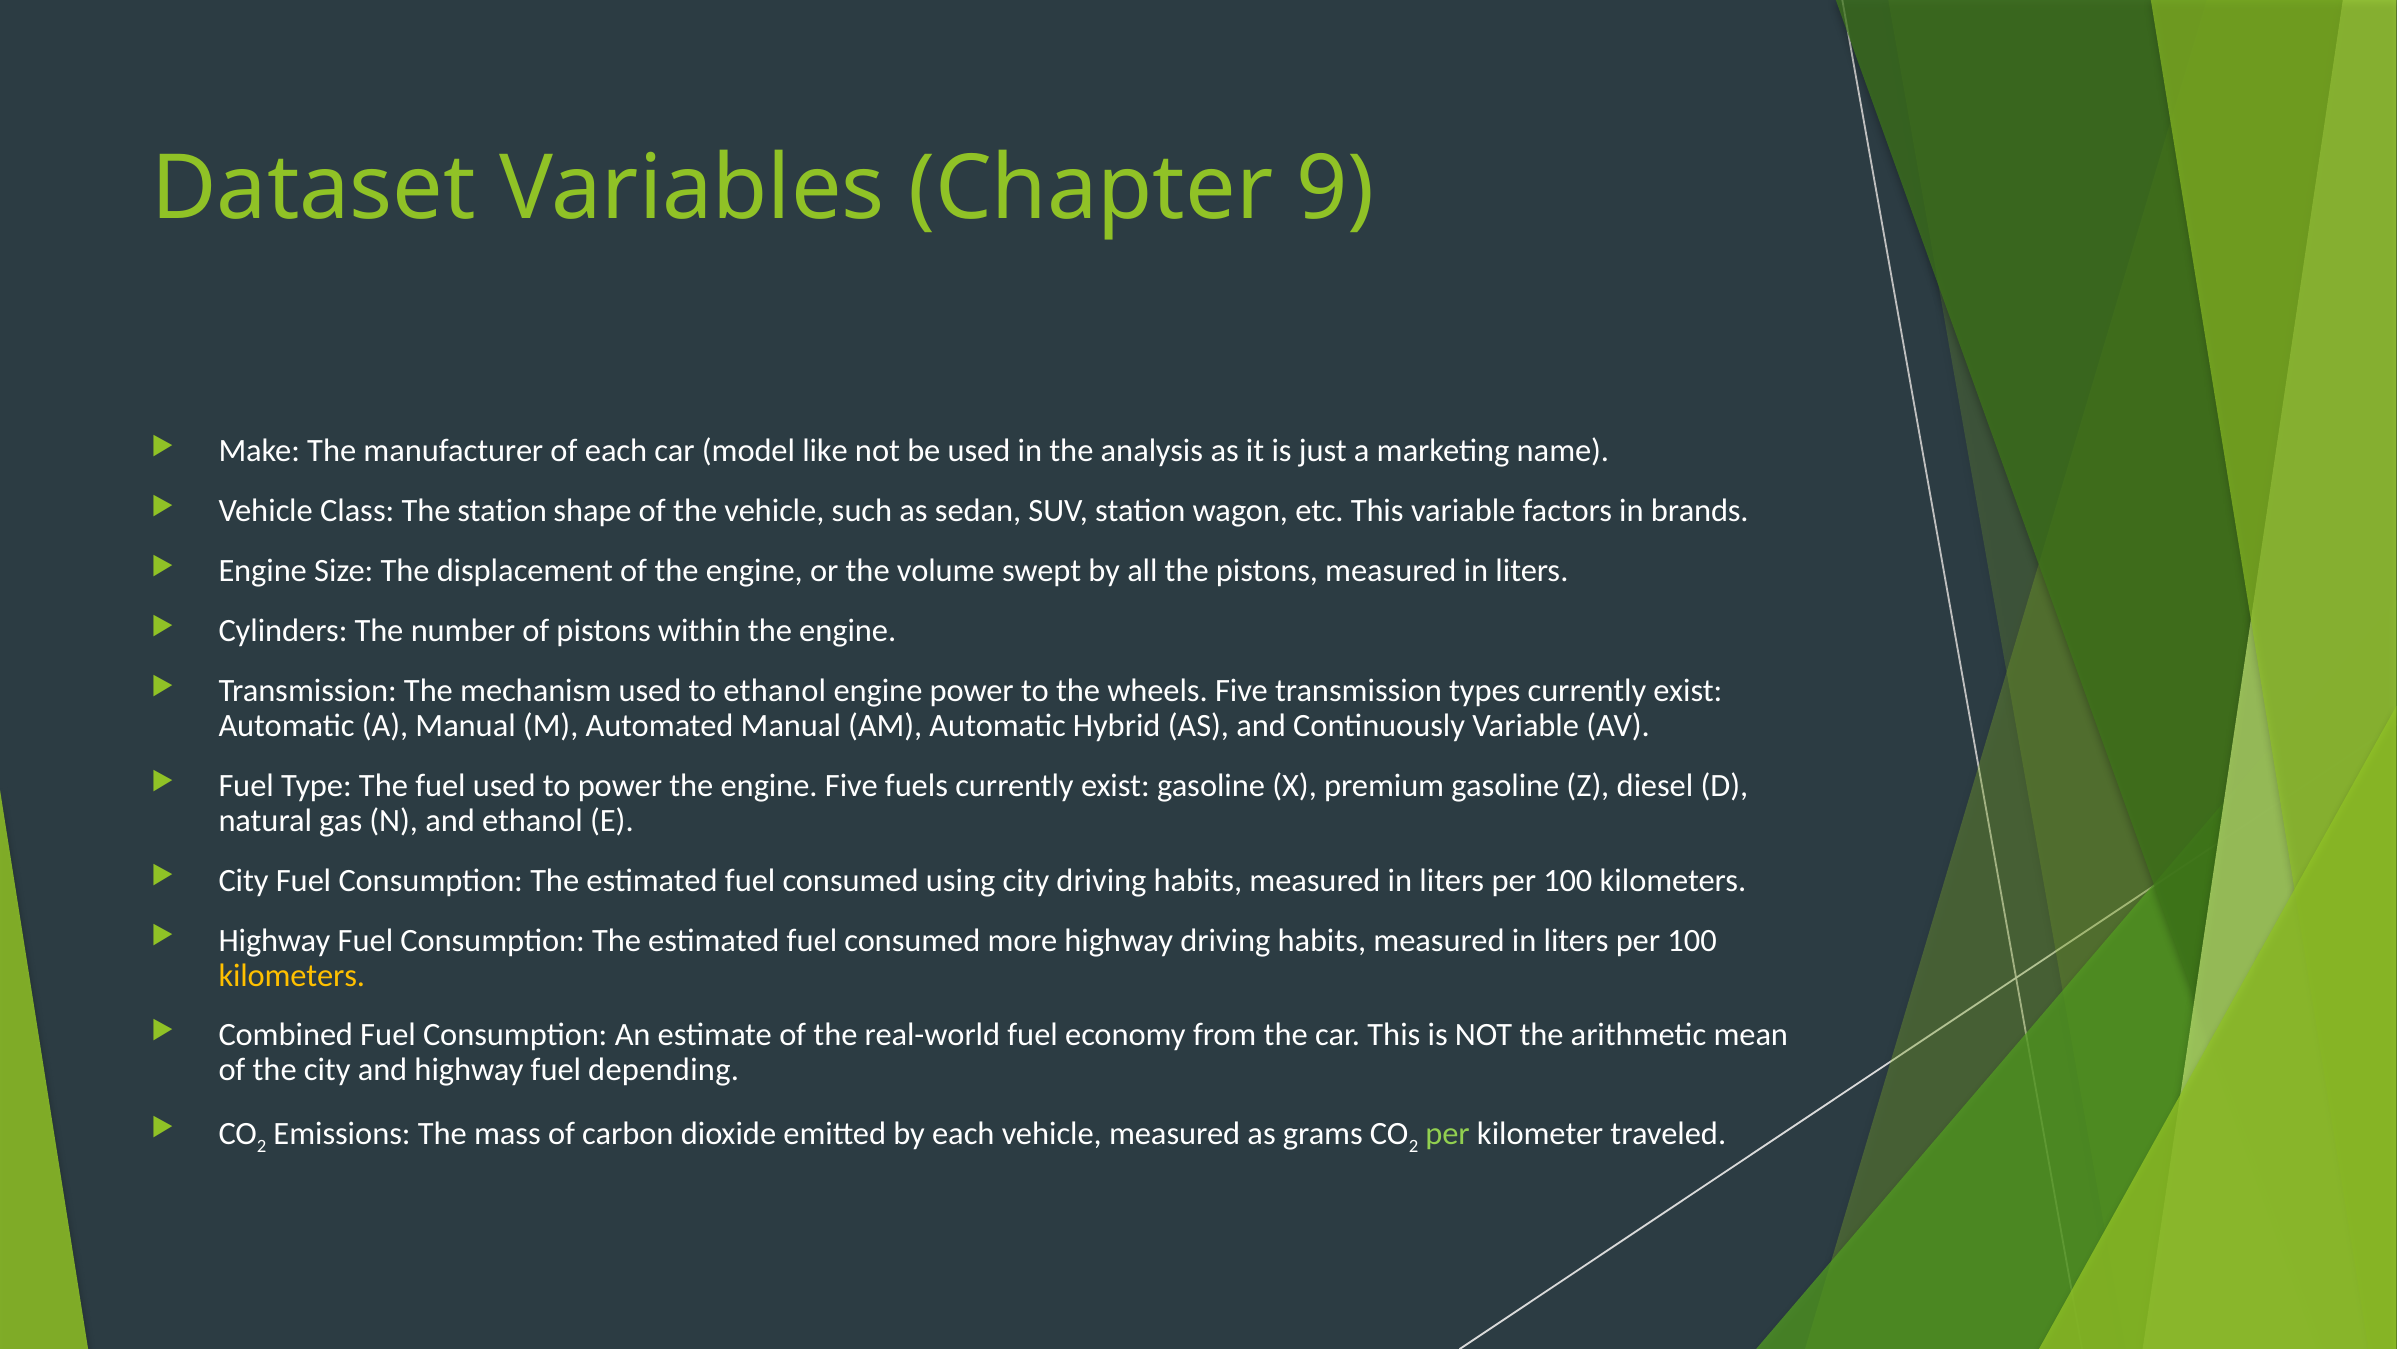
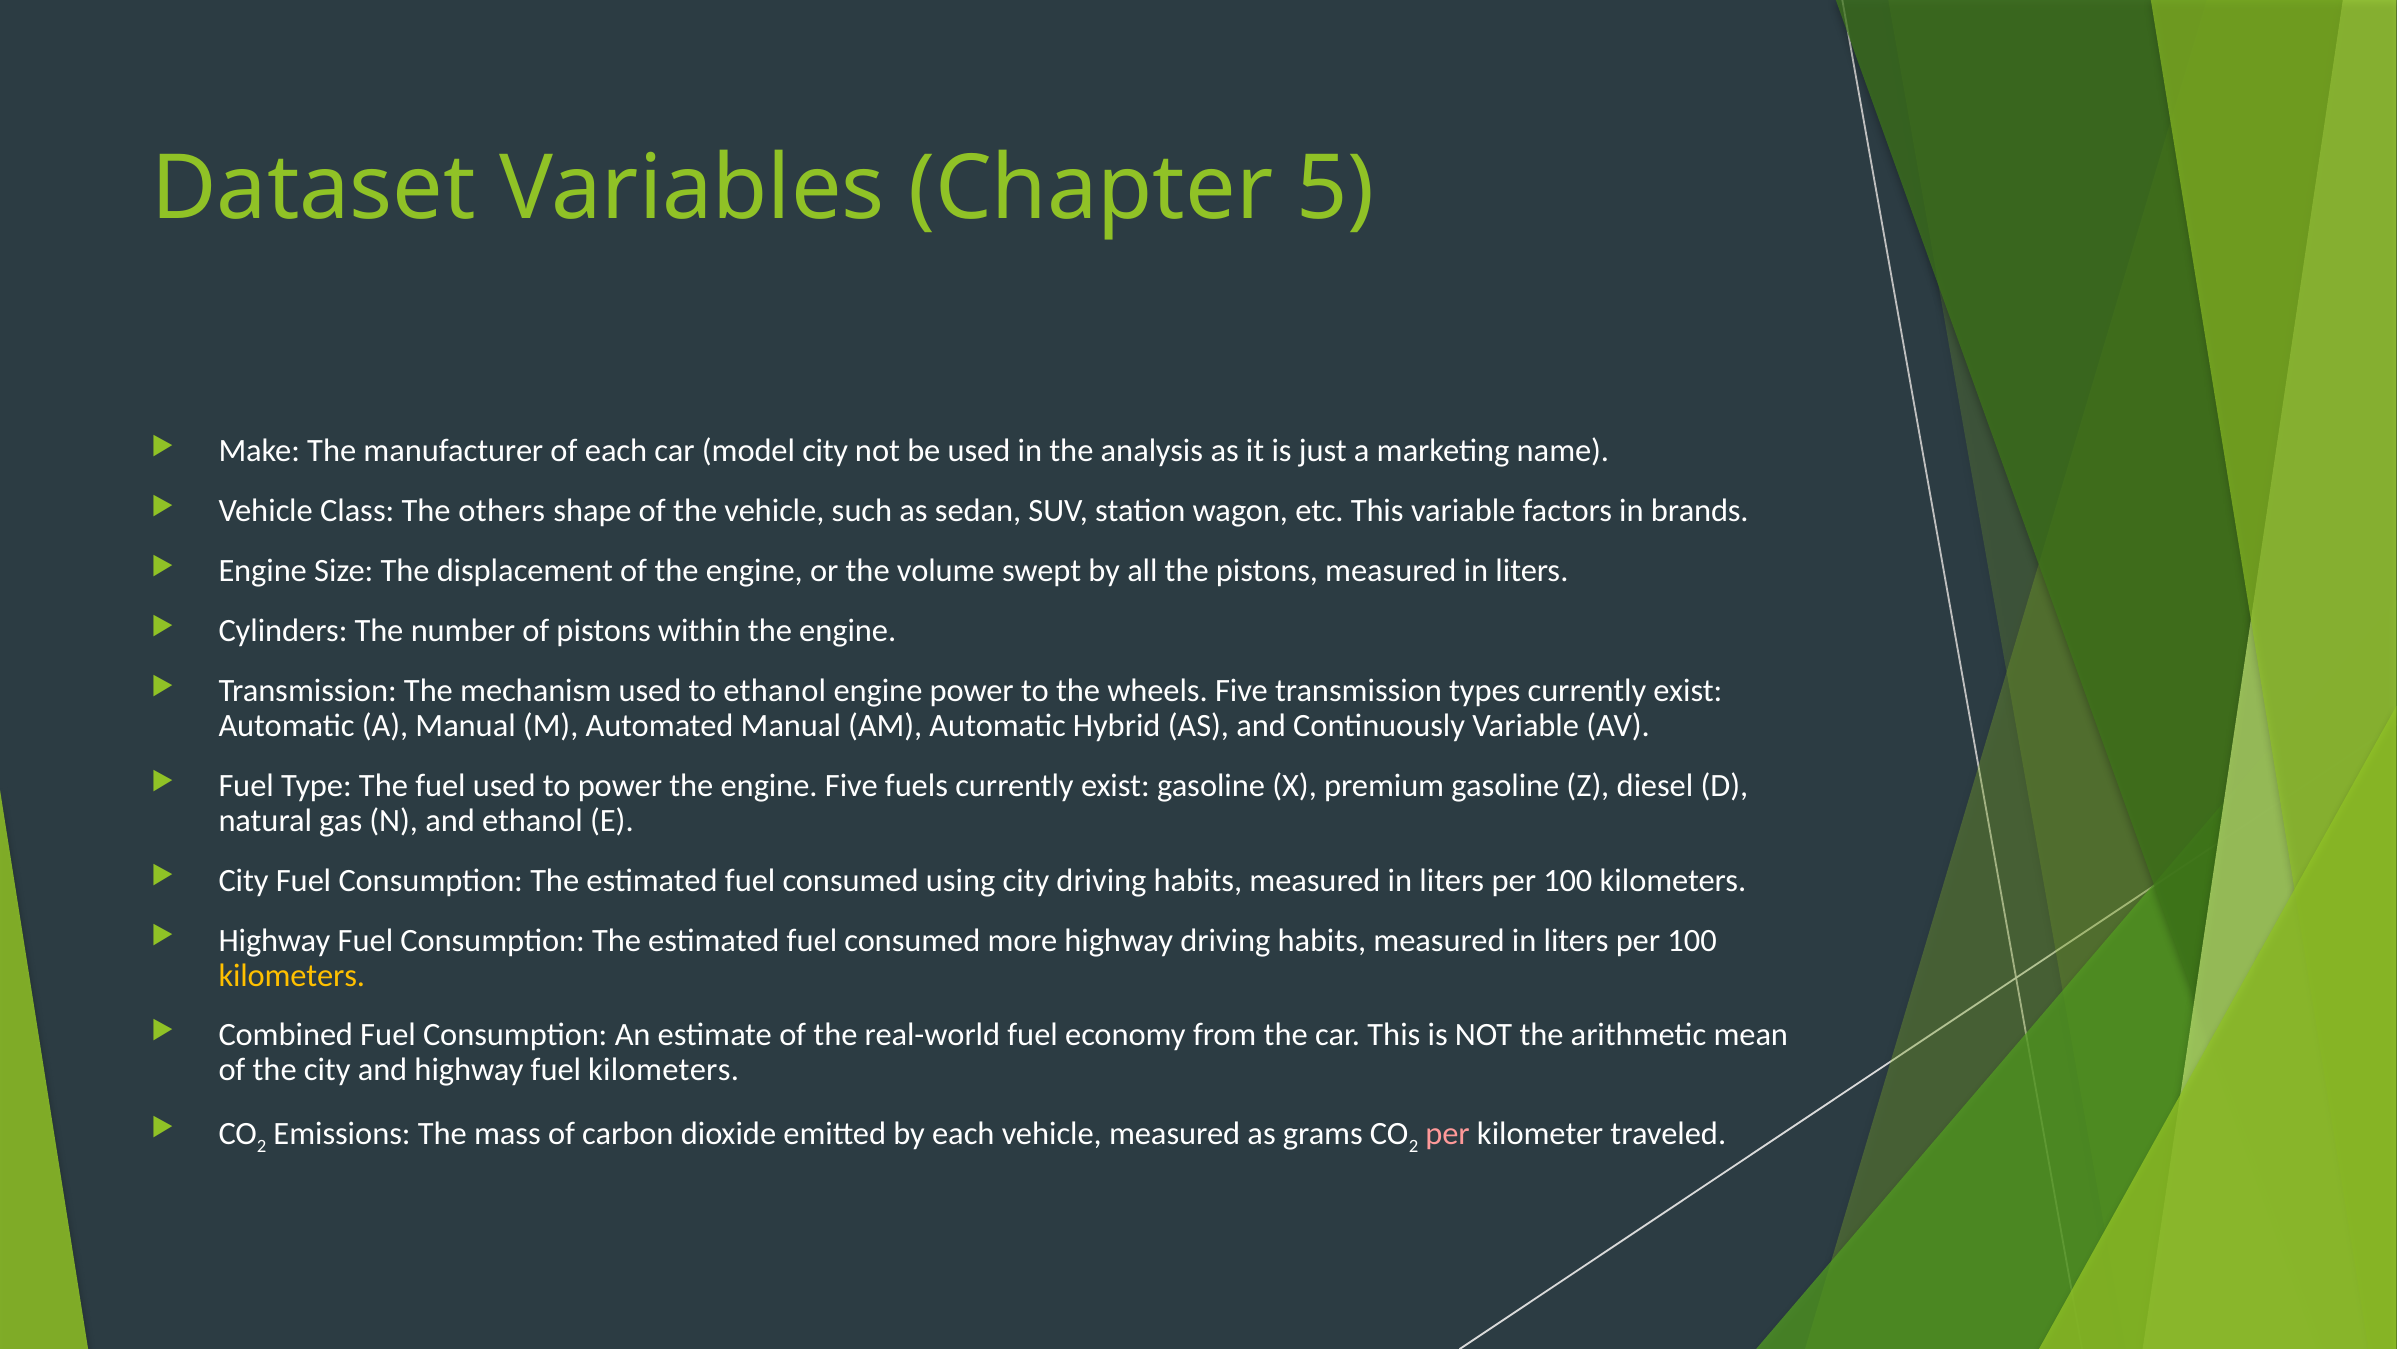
9: 9 -> 5 (1336, 189)
model like: like -> city (825, 451)
The station: station -> others (502, 511)
fuel depending: depending -> kilometers (664, 1070)
per colour: light green -> pink (1448, 1133)
